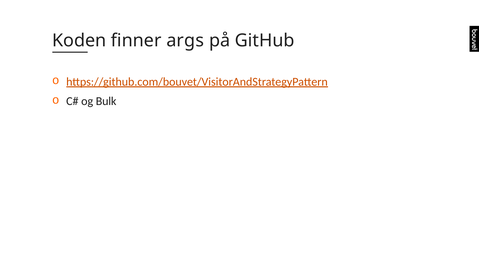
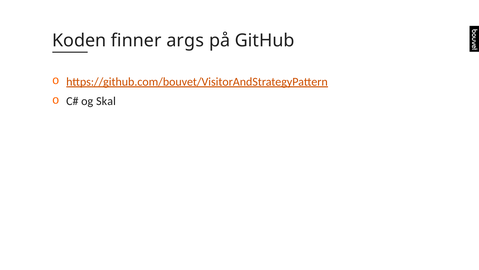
Bulk: Bulk -> Skal (106, 101)
